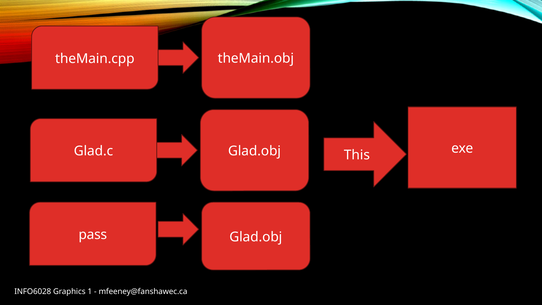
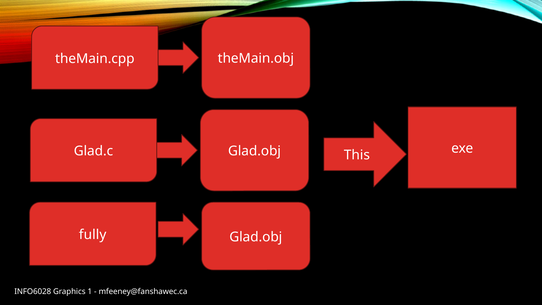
pass: pass -> fully (93, 235)
